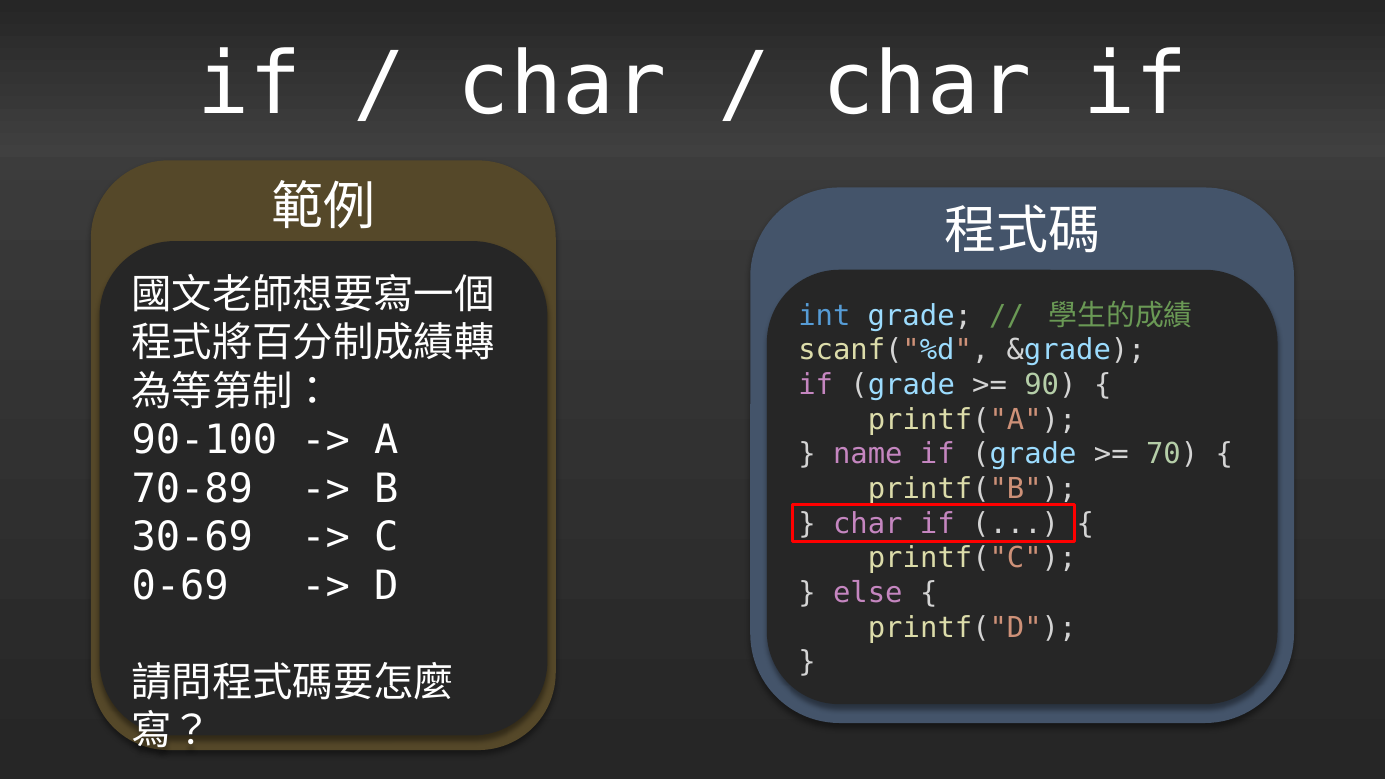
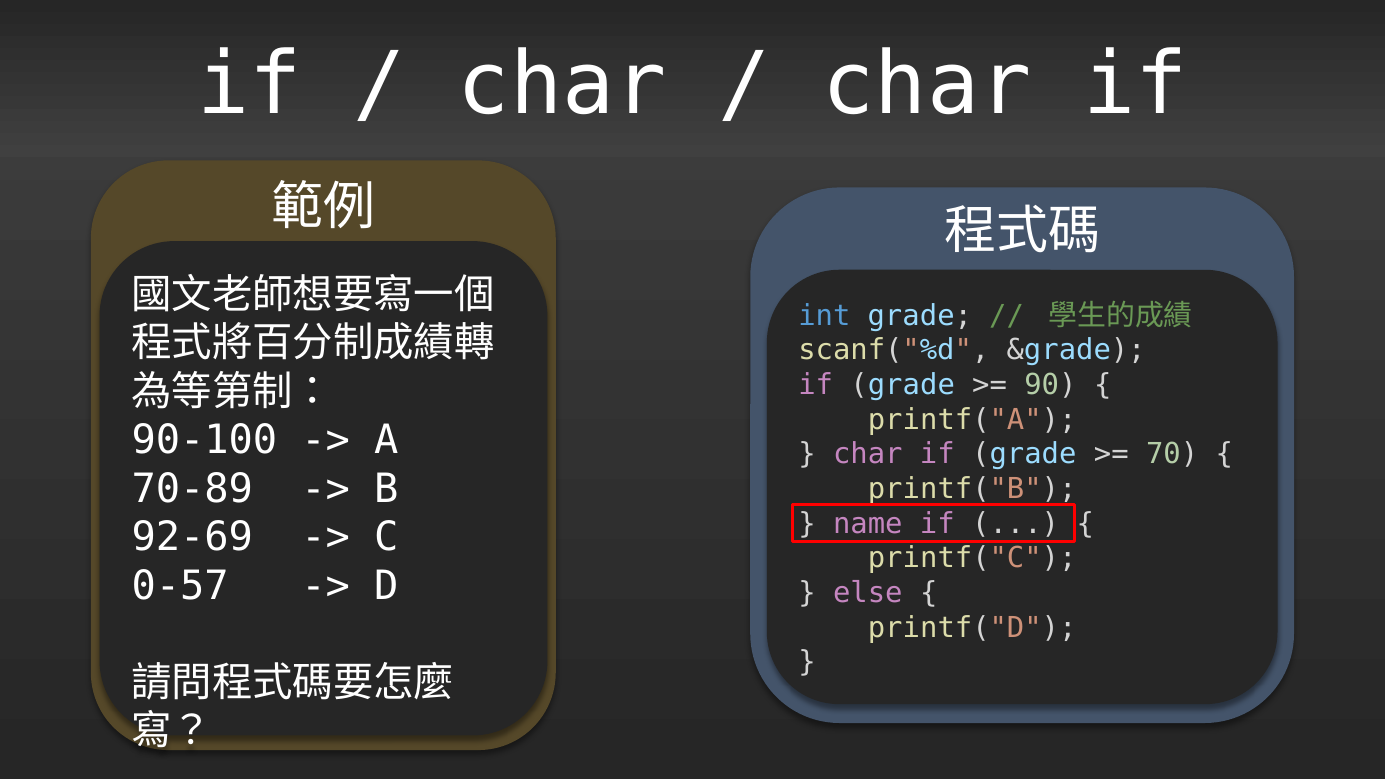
name: name -> char (868, 454)
char: char -> name (868, 524)
30-69: 30-69 -> 92-69 (192, 538)
0-69: 0-69 -> 0-57 (180, 586)
